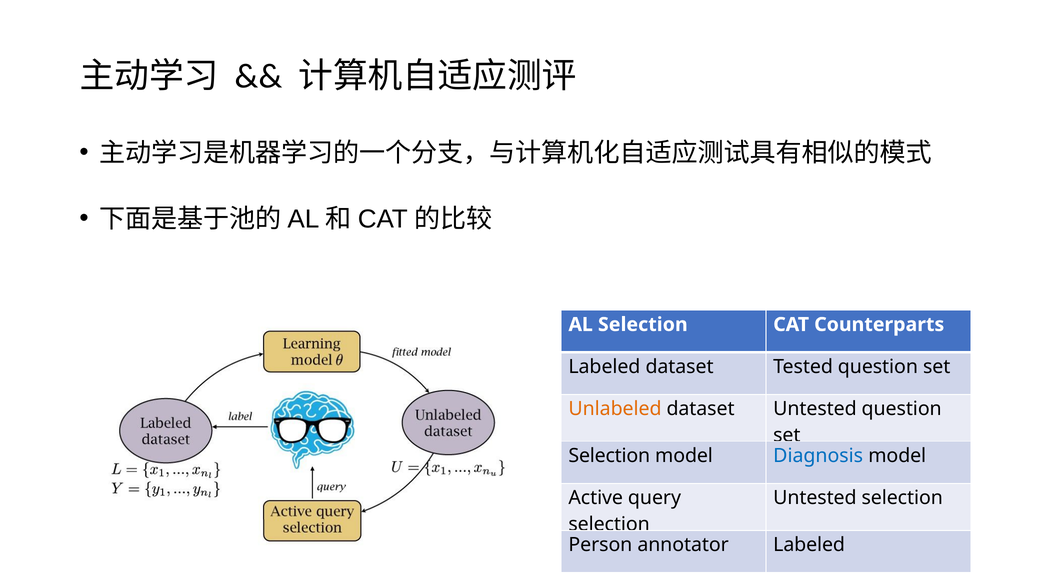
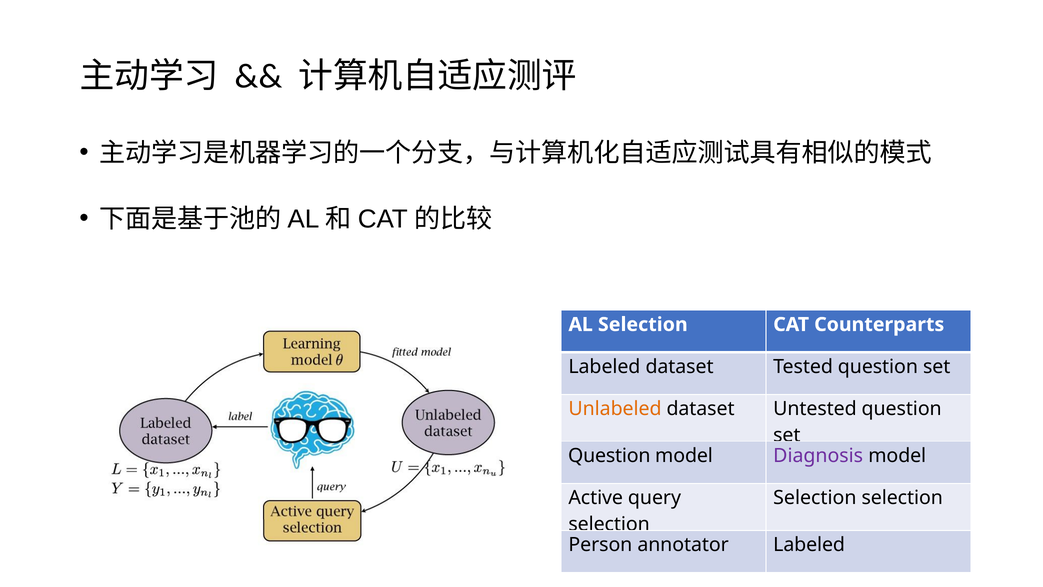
Selection: Selection -> Question (609, 455)
Diagnosis colour: blue -> purple (818, 455)
Untested: Untested -> Selection (815, 497)
